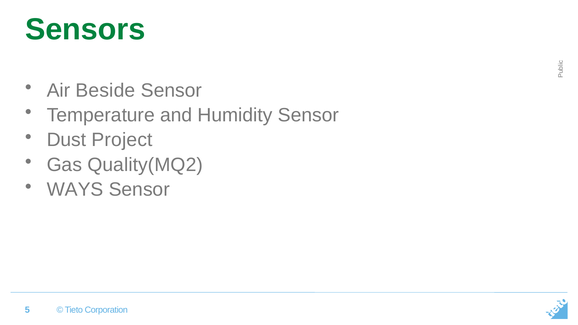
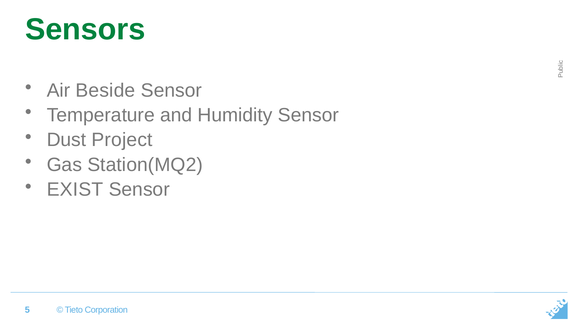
Quality(MQ2: Quality(MQ2 -> Station(MQ2 (145, 165)
WAYS: WAYS -> EXIST (75, 190)
